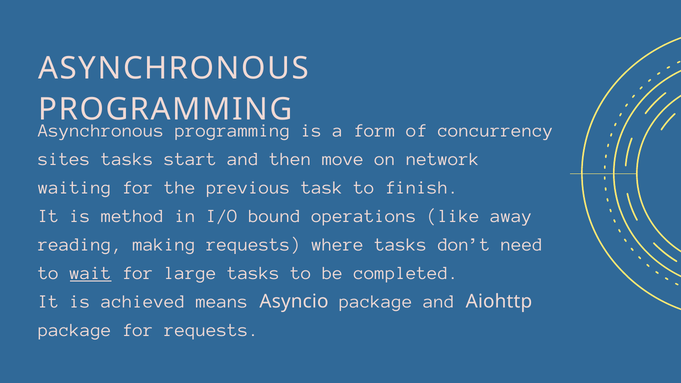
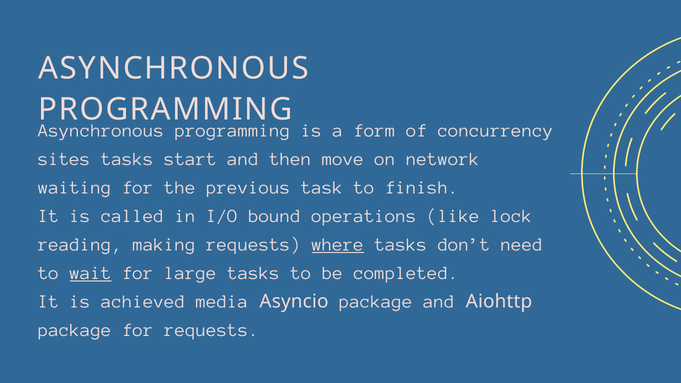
method: method -> called (133, 216)
away: away -> lock (511, 216)
where underline: none -> present (338, 245)
means: means -> media (222, 301)
